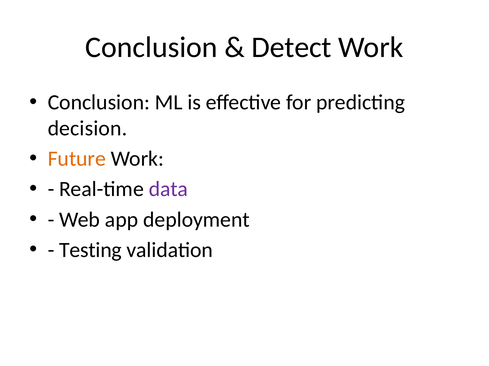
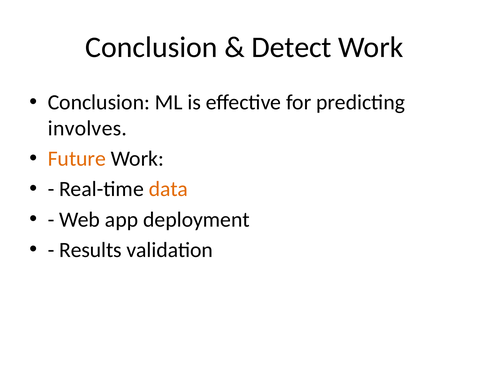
decision: decision -> involves (87, 129)
data colour: purple -> orange (168, 190)
Testing: Testing -> Results (91, 250)
